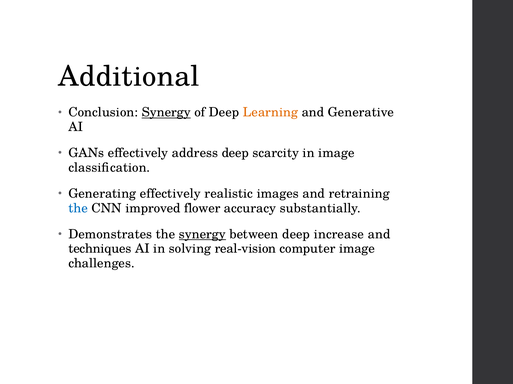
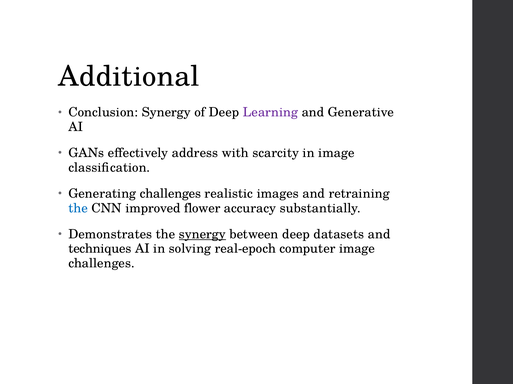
Synergy underline: present -> none (166, 113)
Learning colour: orange -> purple (270, 113)
address deep: deep -> with (235, 153)
Generating effectively: effectively -> challenges (170, 194)
increase: increase -> datasets (339, 235)
real-vision: real-vision -> real-epoch (245, 249)
